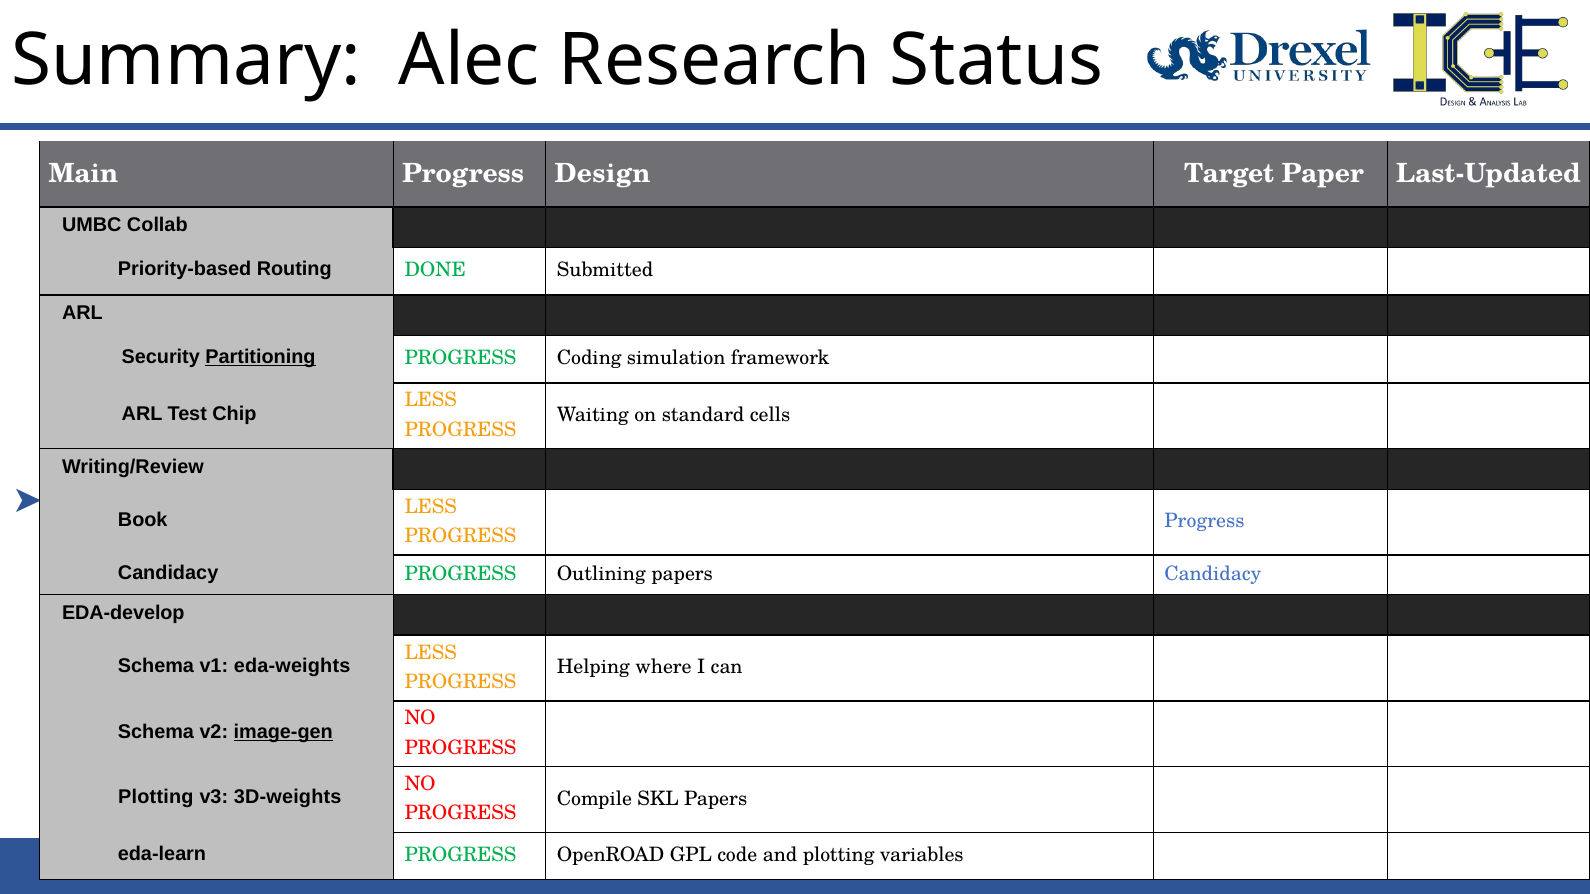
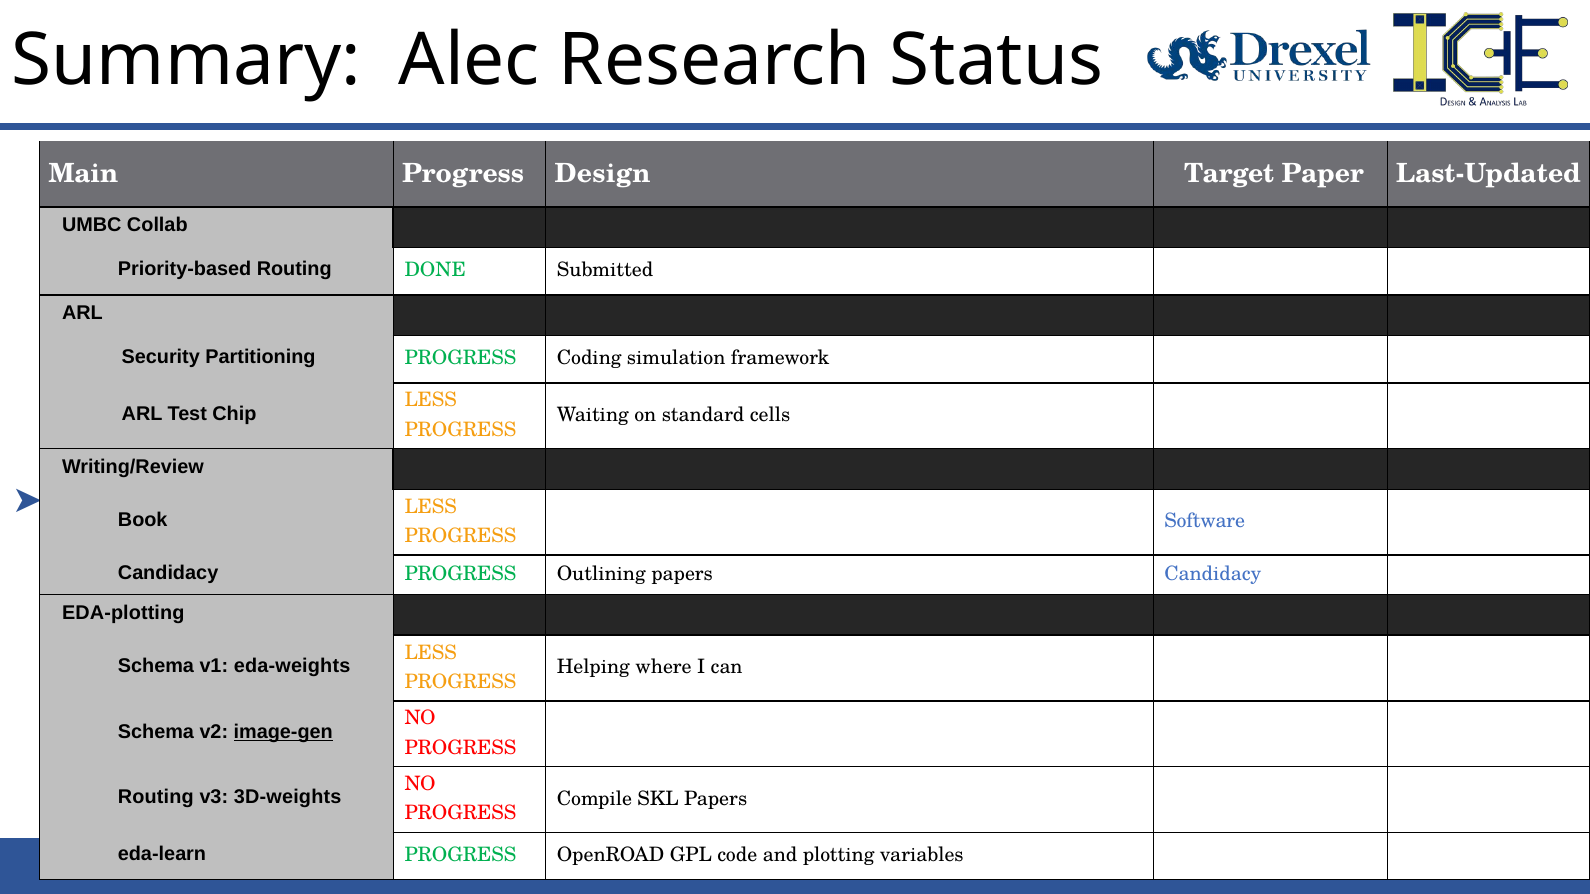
Partitioning underline: present -> none (260, 357)
Progress: Progress -> Software (1205, 521)
EDA-develop: EDA-develop -> EDA-plotting (123, 613)
Plotting: Plotting -> Routing (156, 798)
